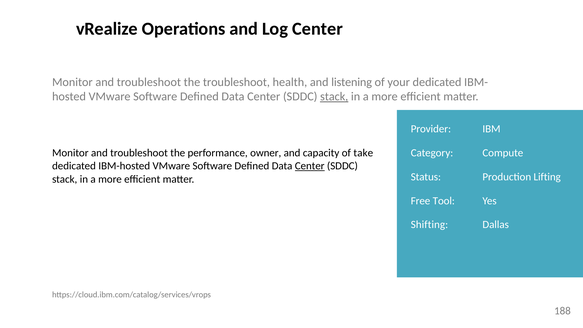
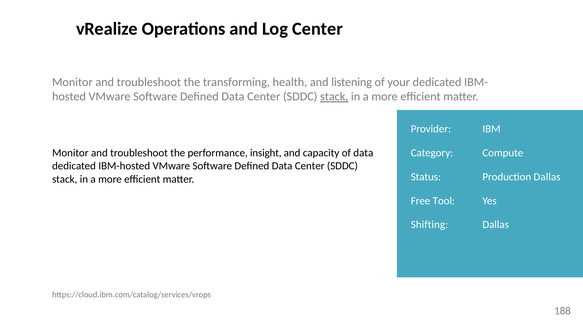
the troubleshoot: troubleshoot -> transforming (236, 82)
owner: owner -> insight (266, 153)
of take: take -> data (363, 153)
Center underline: present -> none (310, 166)
Production Lifting: Lifting -> Dallas (547, 177)
